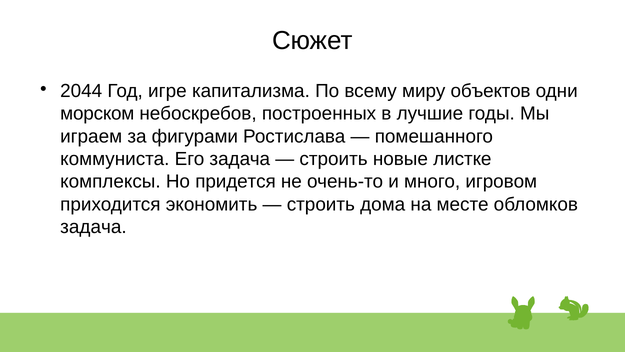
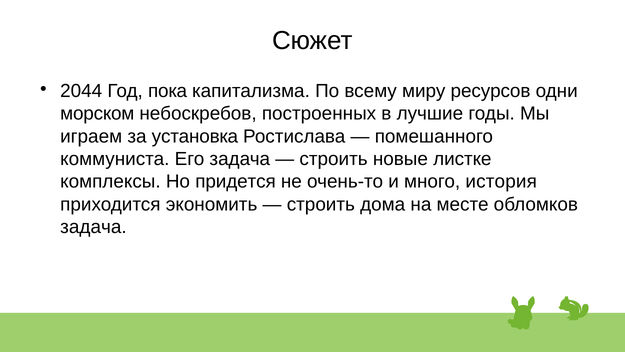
игре: игре -> пока (168, 91)
объектов: объектов -> ресурсов (491, 91)
фигурами: фигурами -> установка (195, 136)
игровом: игровом -> история (501, 181)
